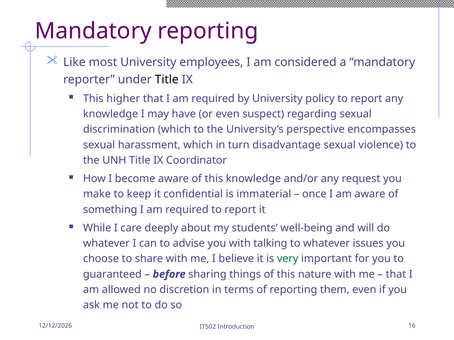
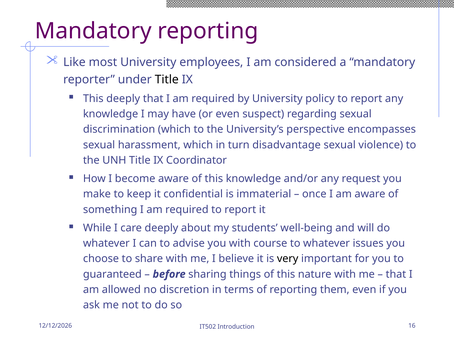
This higher: higher -> deeply (123, 99)
talking: talking -> course (270, 244)
very colour: green -> black (288, 259)
